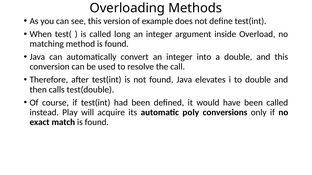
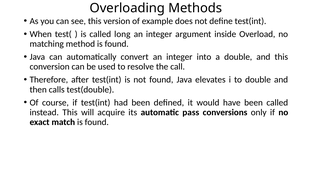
instead Play: Play -> This (70, 113)
poly: poly -> pass (191, 113)
